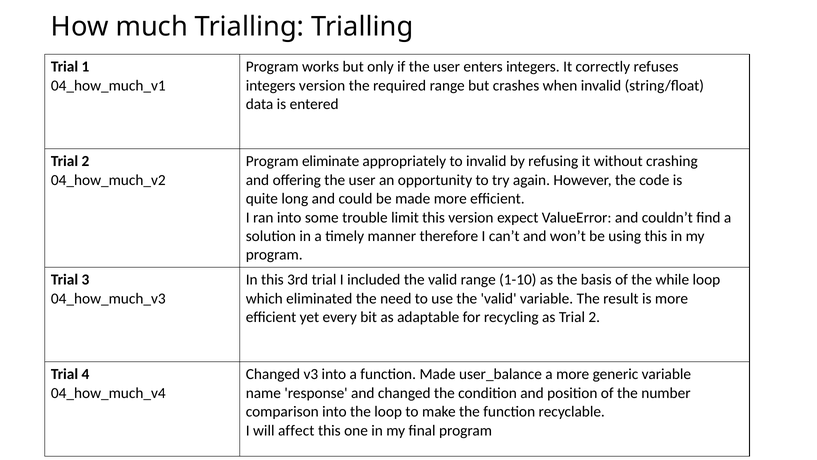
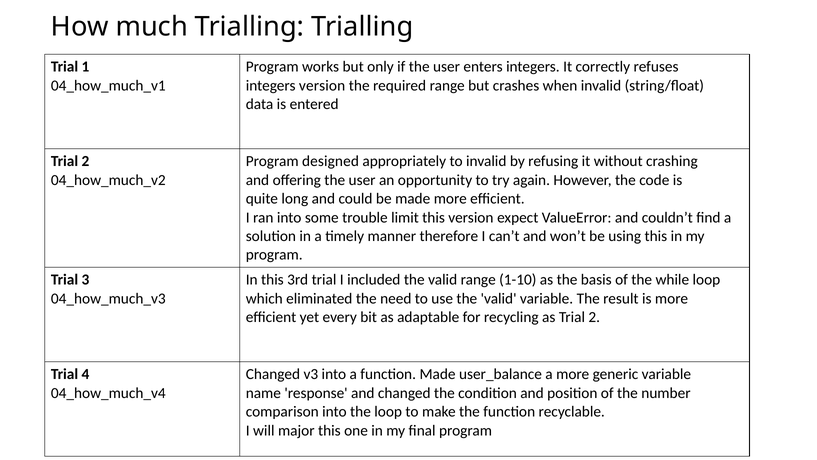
eliminate: eliminate -> designed (330, 161)
affect: affect -> major (296, 430)
